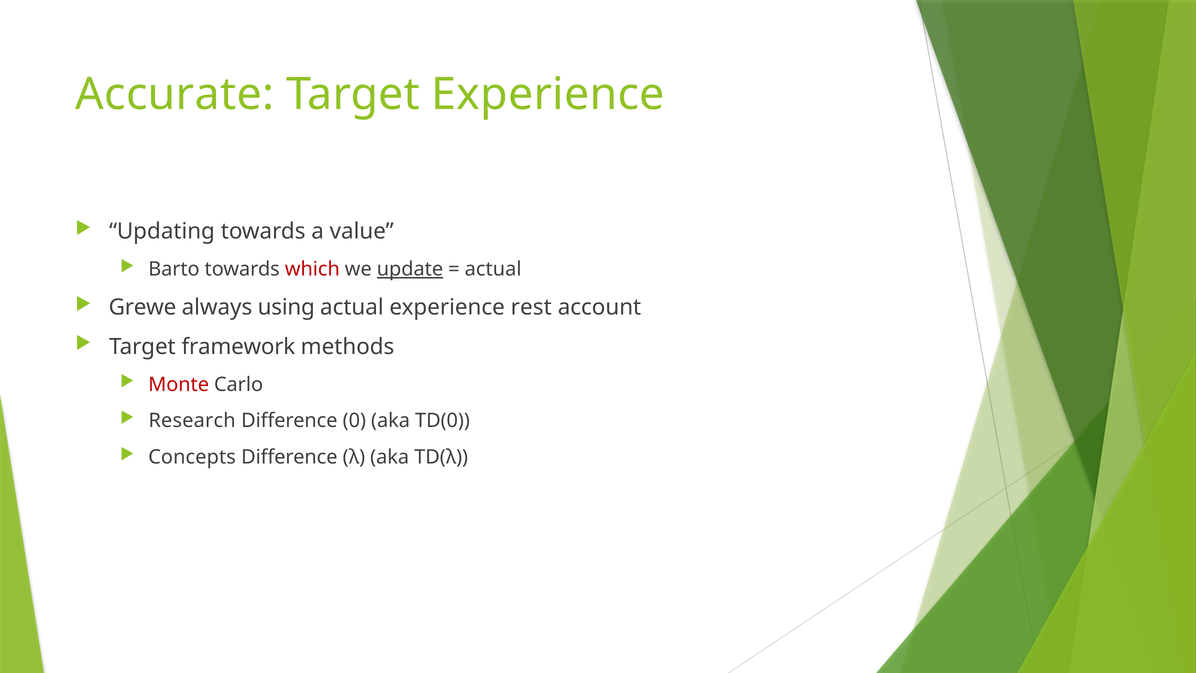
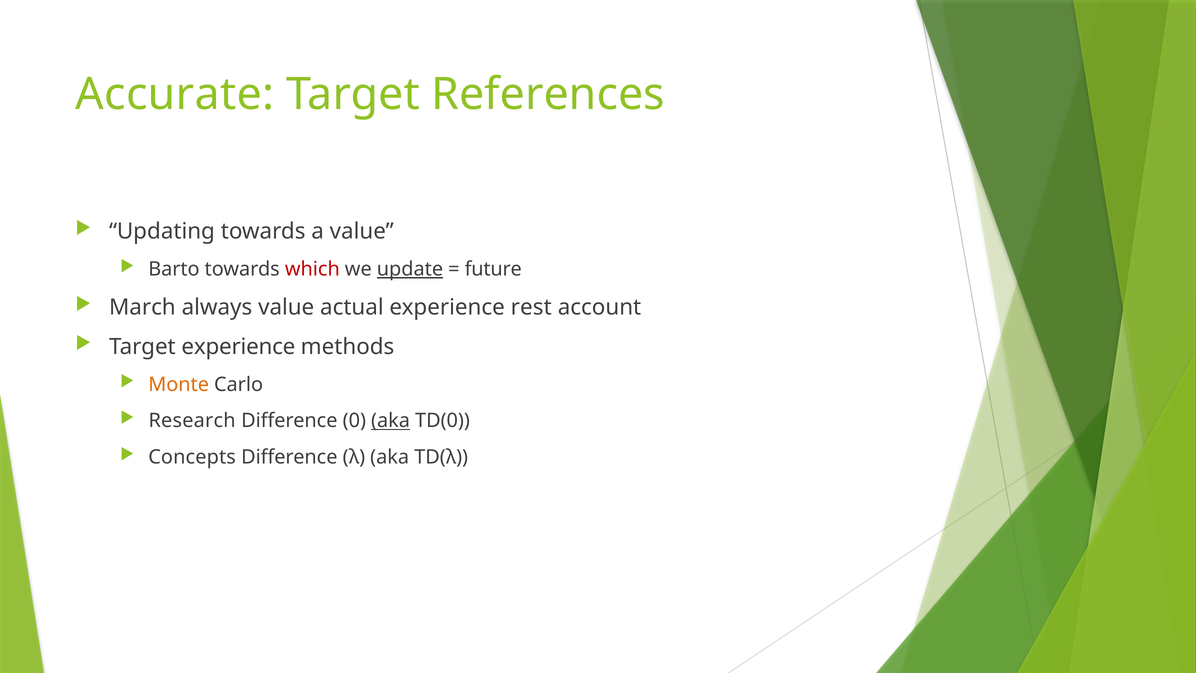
Target Experience: Experience -> References (548, 94)
actual: actual -> future (493, 269)
Grewe: Grewe -> March (142, 307)
always using: using -> value (286, 307)
Target framework: framework -> experience (238, 347)
Monte colour: red -> orange (179, 384)
aka underline: none -> present (391, 421)
